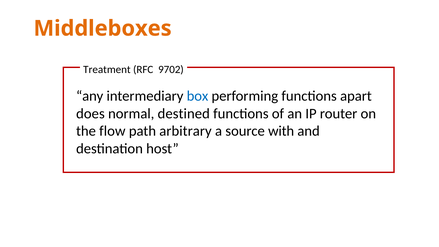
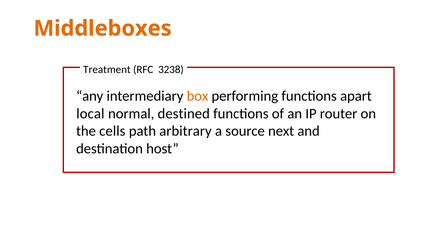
9702: 9702 -> 3238 (171, 70)
box colour: blue -> orange (198, 96)
does: does -> local (90, 114)
flow: flow -> cells (112, 131)
with: with -> next (281, 131)
